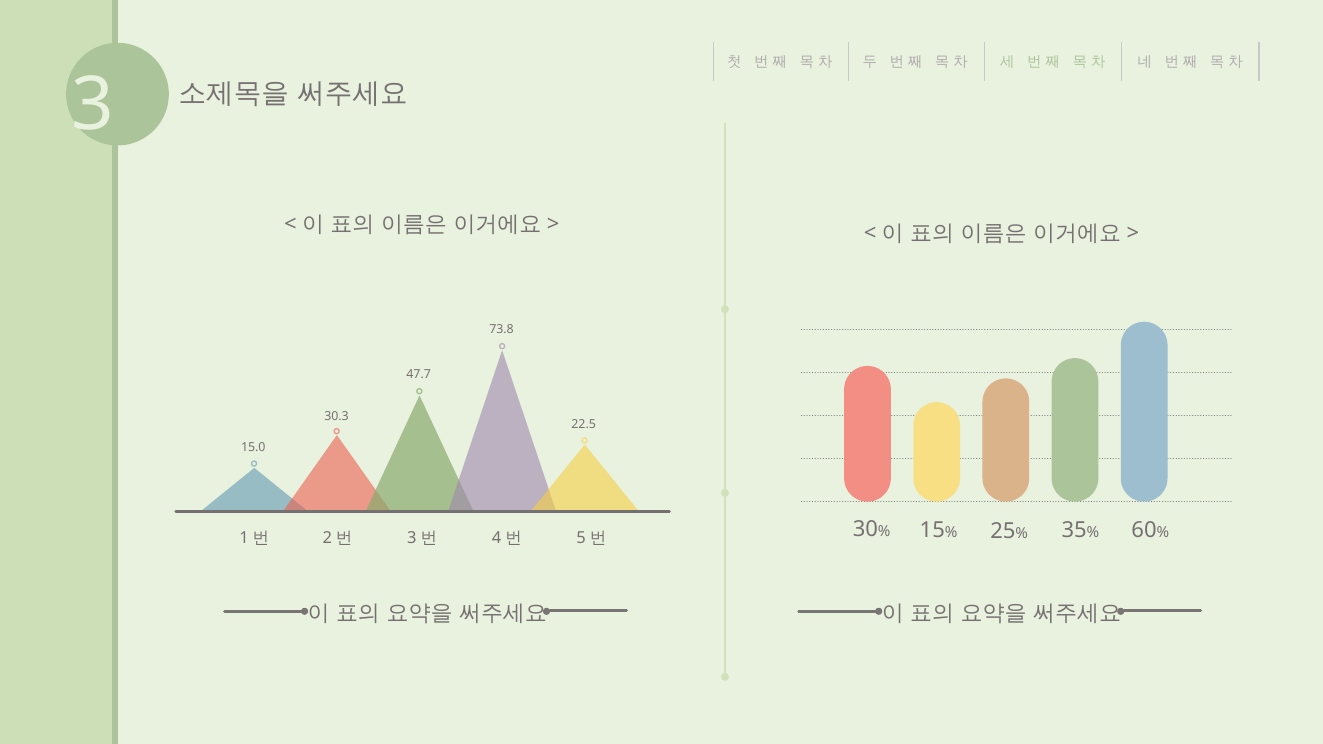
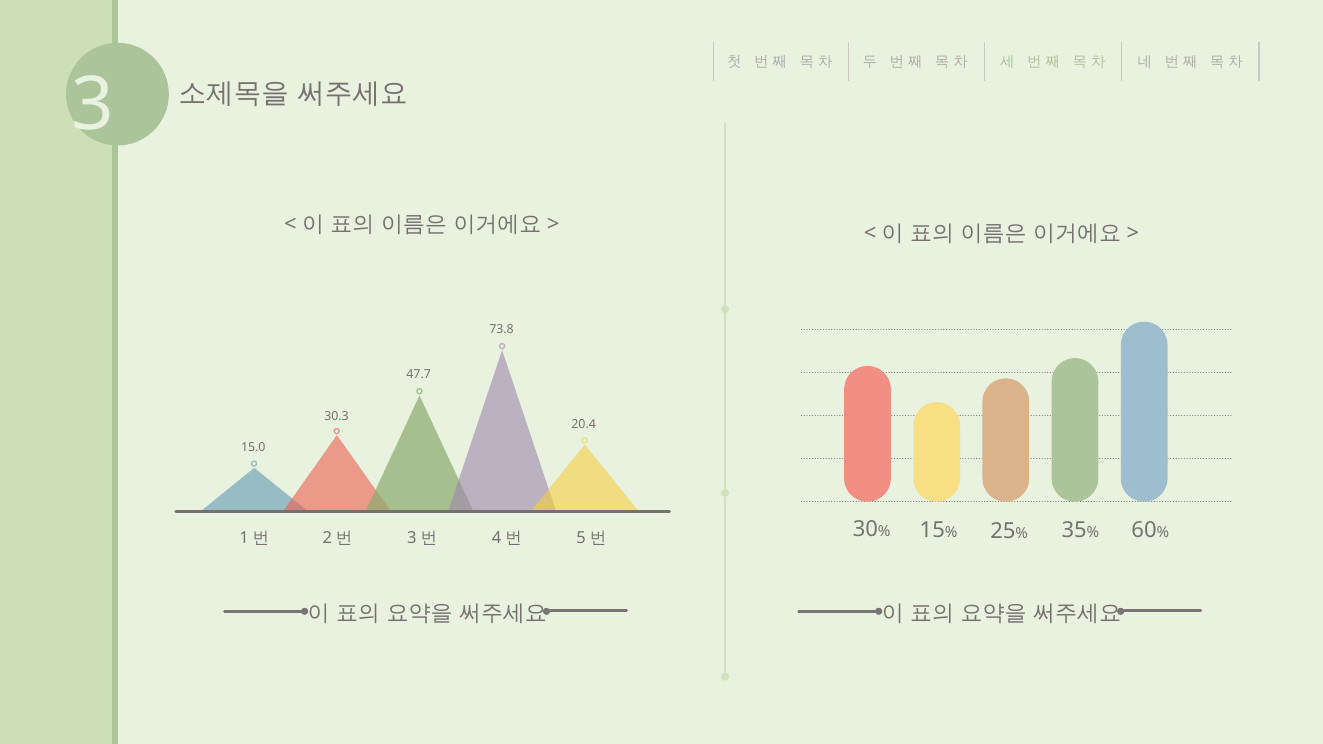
22.5: 22.5 -> 20.4 (584, 424)
